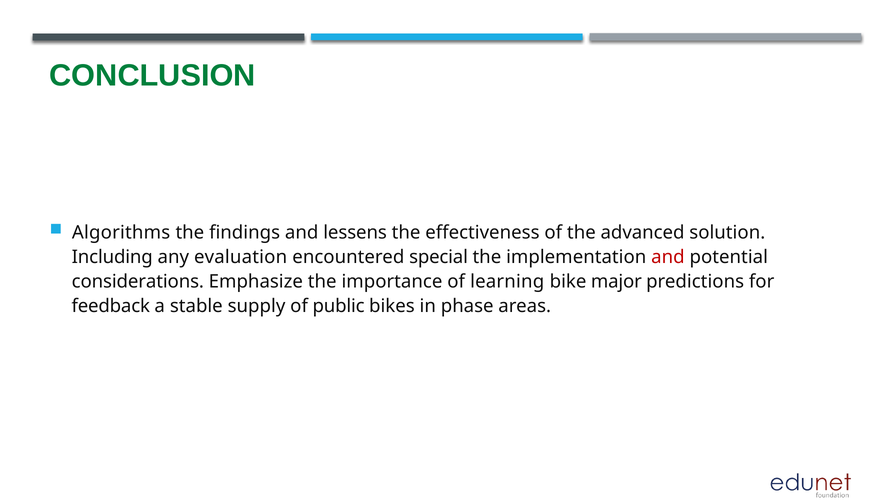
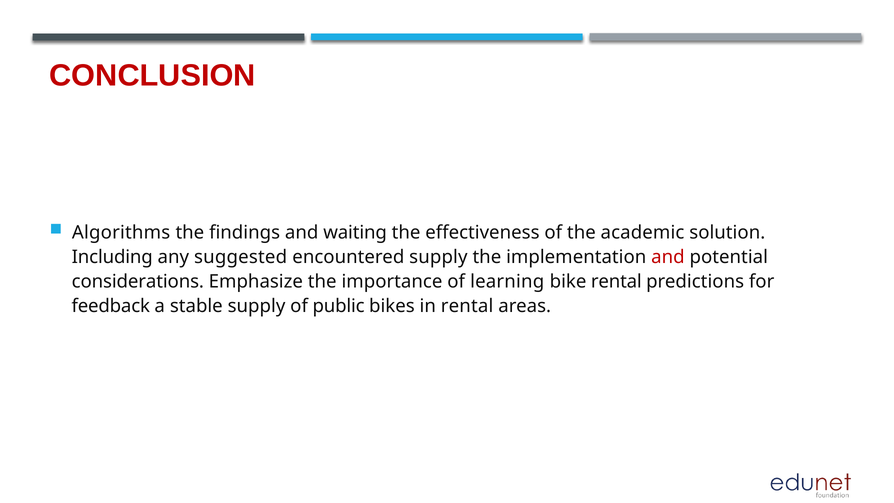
CONCLUSION colour: green -> red (152, 75)
lessens: lessens -> waiting (355, 232)
advanced: advanced -> academic (642, 232)
evaluation: evaluation -> suggested (241, 257)
encountered special: special -> supply (438, 257)
bike major: major -> rental (616, 282)
in phase: phase -> rental (467, 306)
